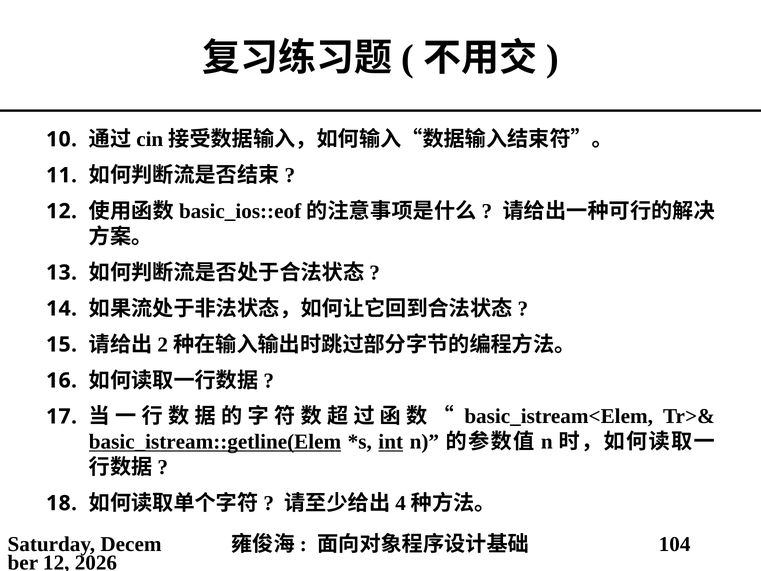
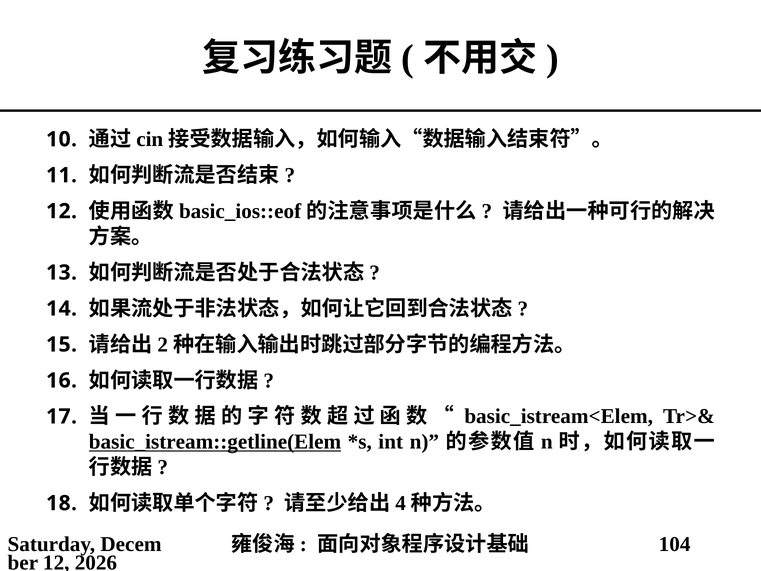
int underline: present -> none (391, 442)
